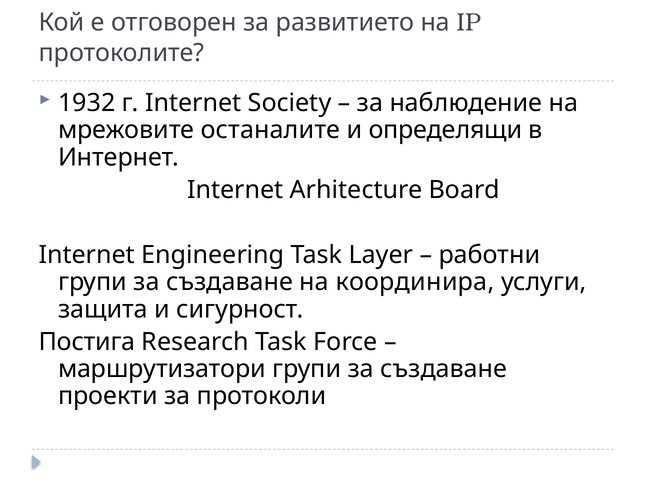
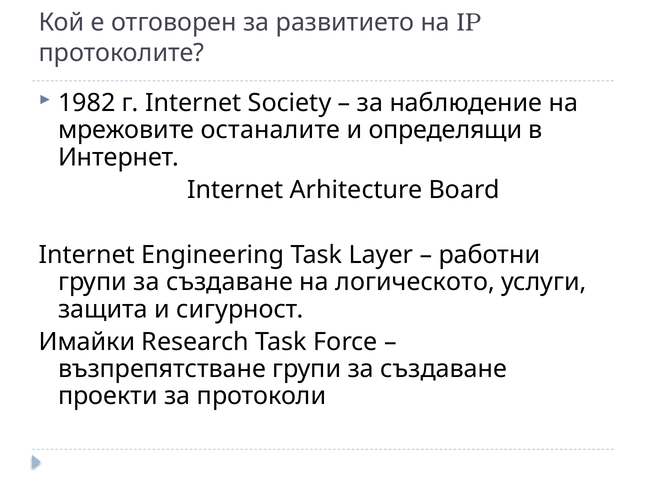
1932: 1932 -> 1982 (87, 103)
координира: координира -> логическото (415, 282)
Постига: Постига -> Имайки (87, 341)
маршрутизатори: маршрутизатори -> възпрепятстване (162, 369)
